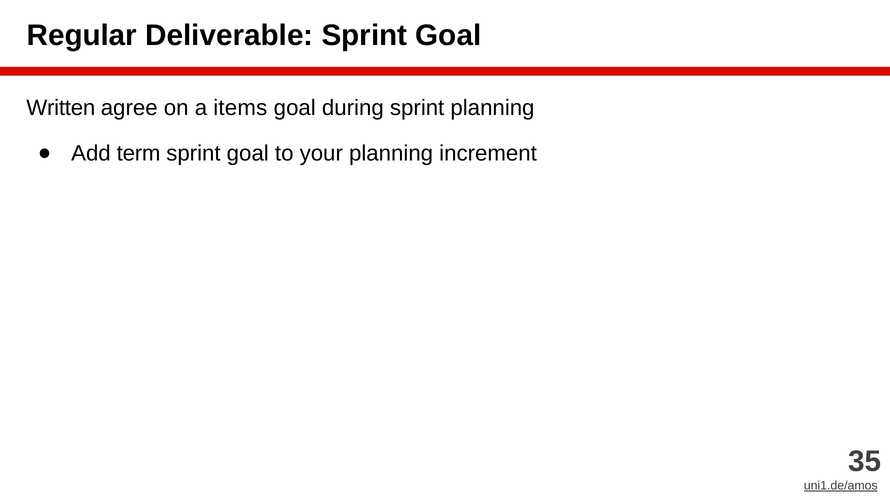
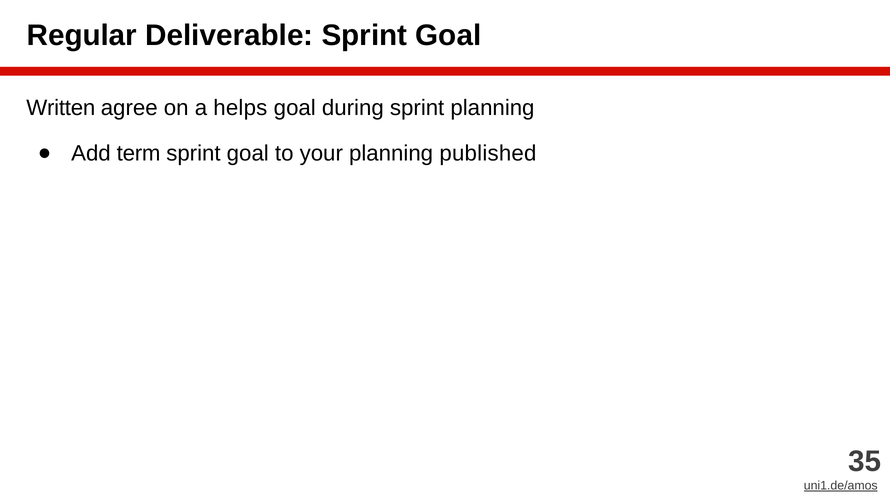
items: items -> helps (240, 108)
increment: increment -> published (488, 153)
